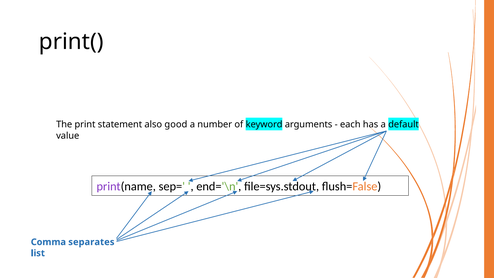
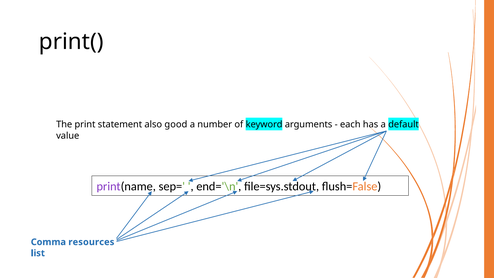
separates: separates -> resources (91, 242)
